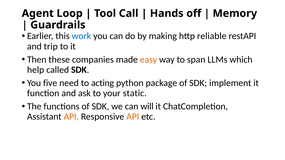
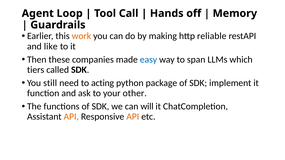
work colour: blue -> orange (81, 36)
trip: trip -> like (51, 46)
easy colour: orange -> blue (149, 60)
help: help -> tiers (36, 70)
five: five -> still (50, 83)
static: static -> other (135, 93)
